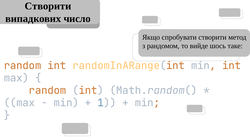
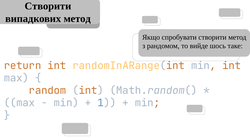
випадкових число: число -> метод (77, 19)
random: random -> return (23, 66)
